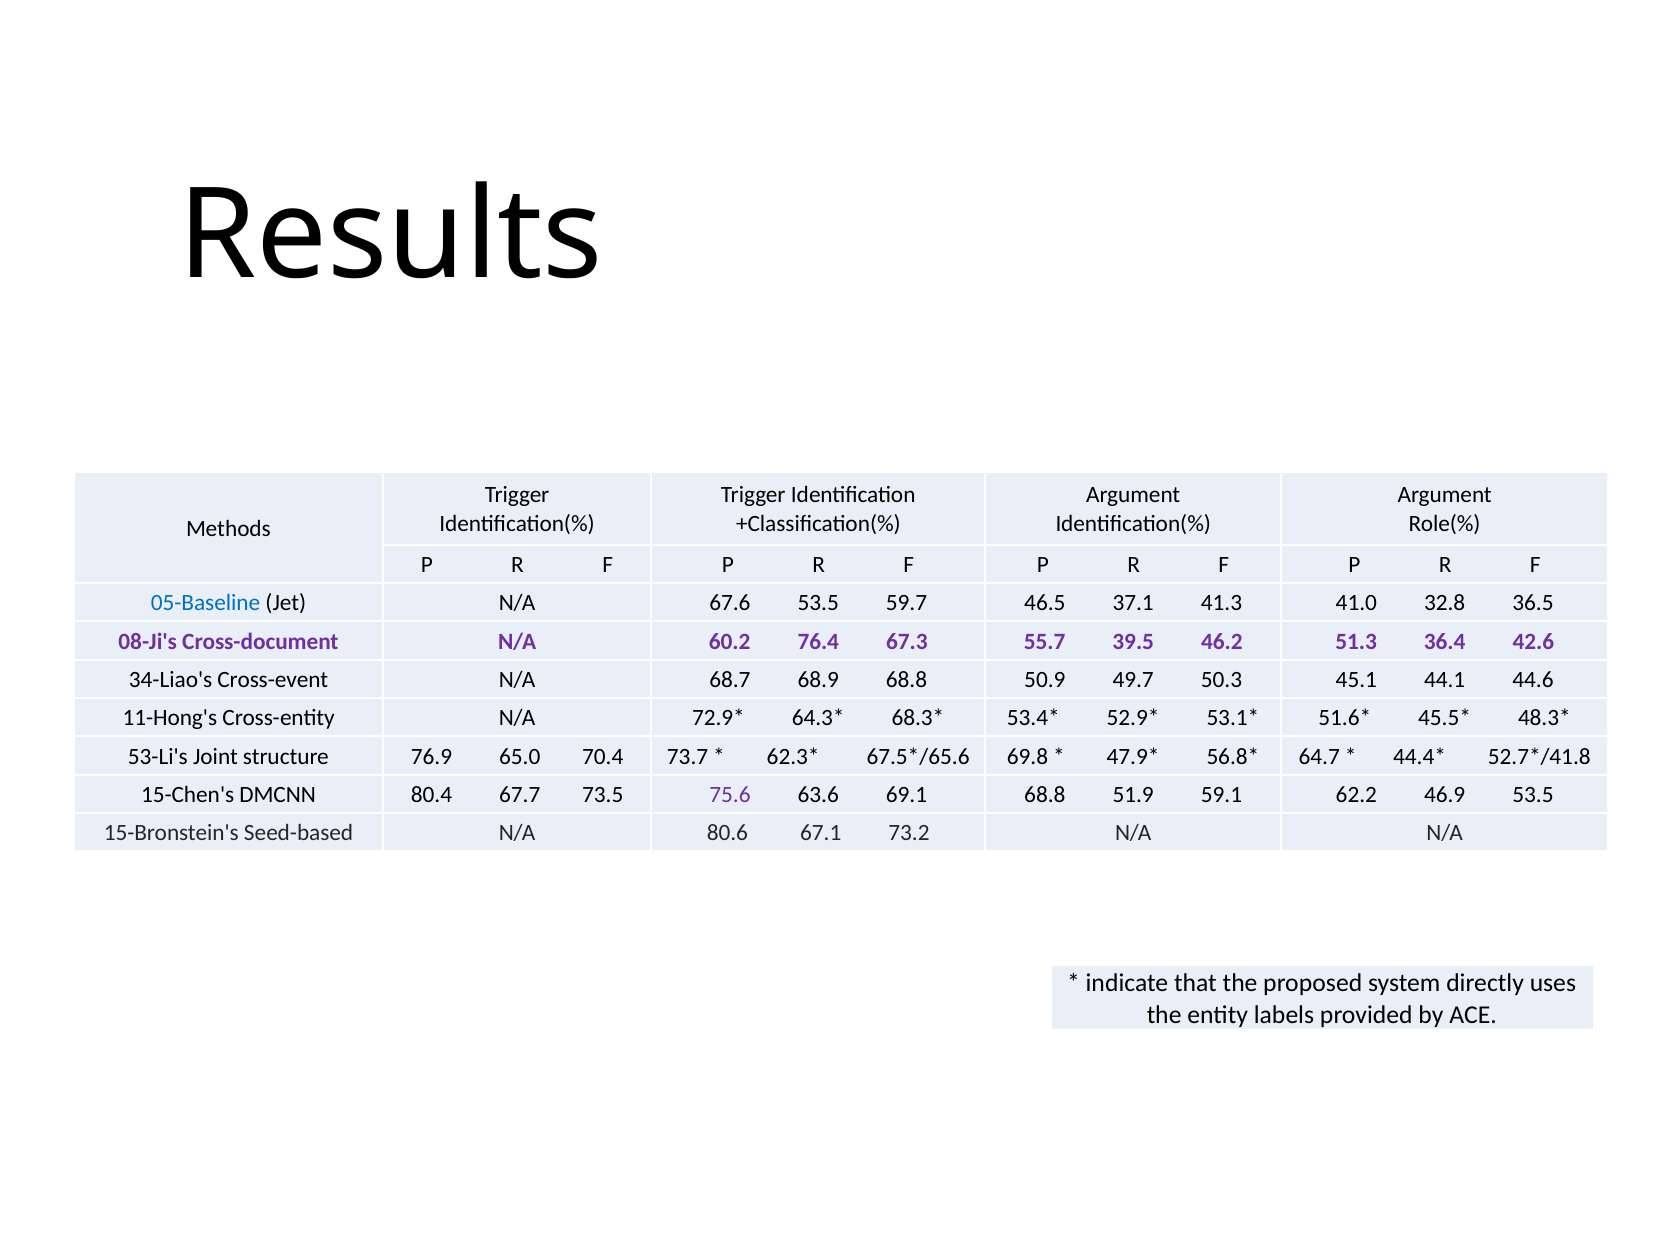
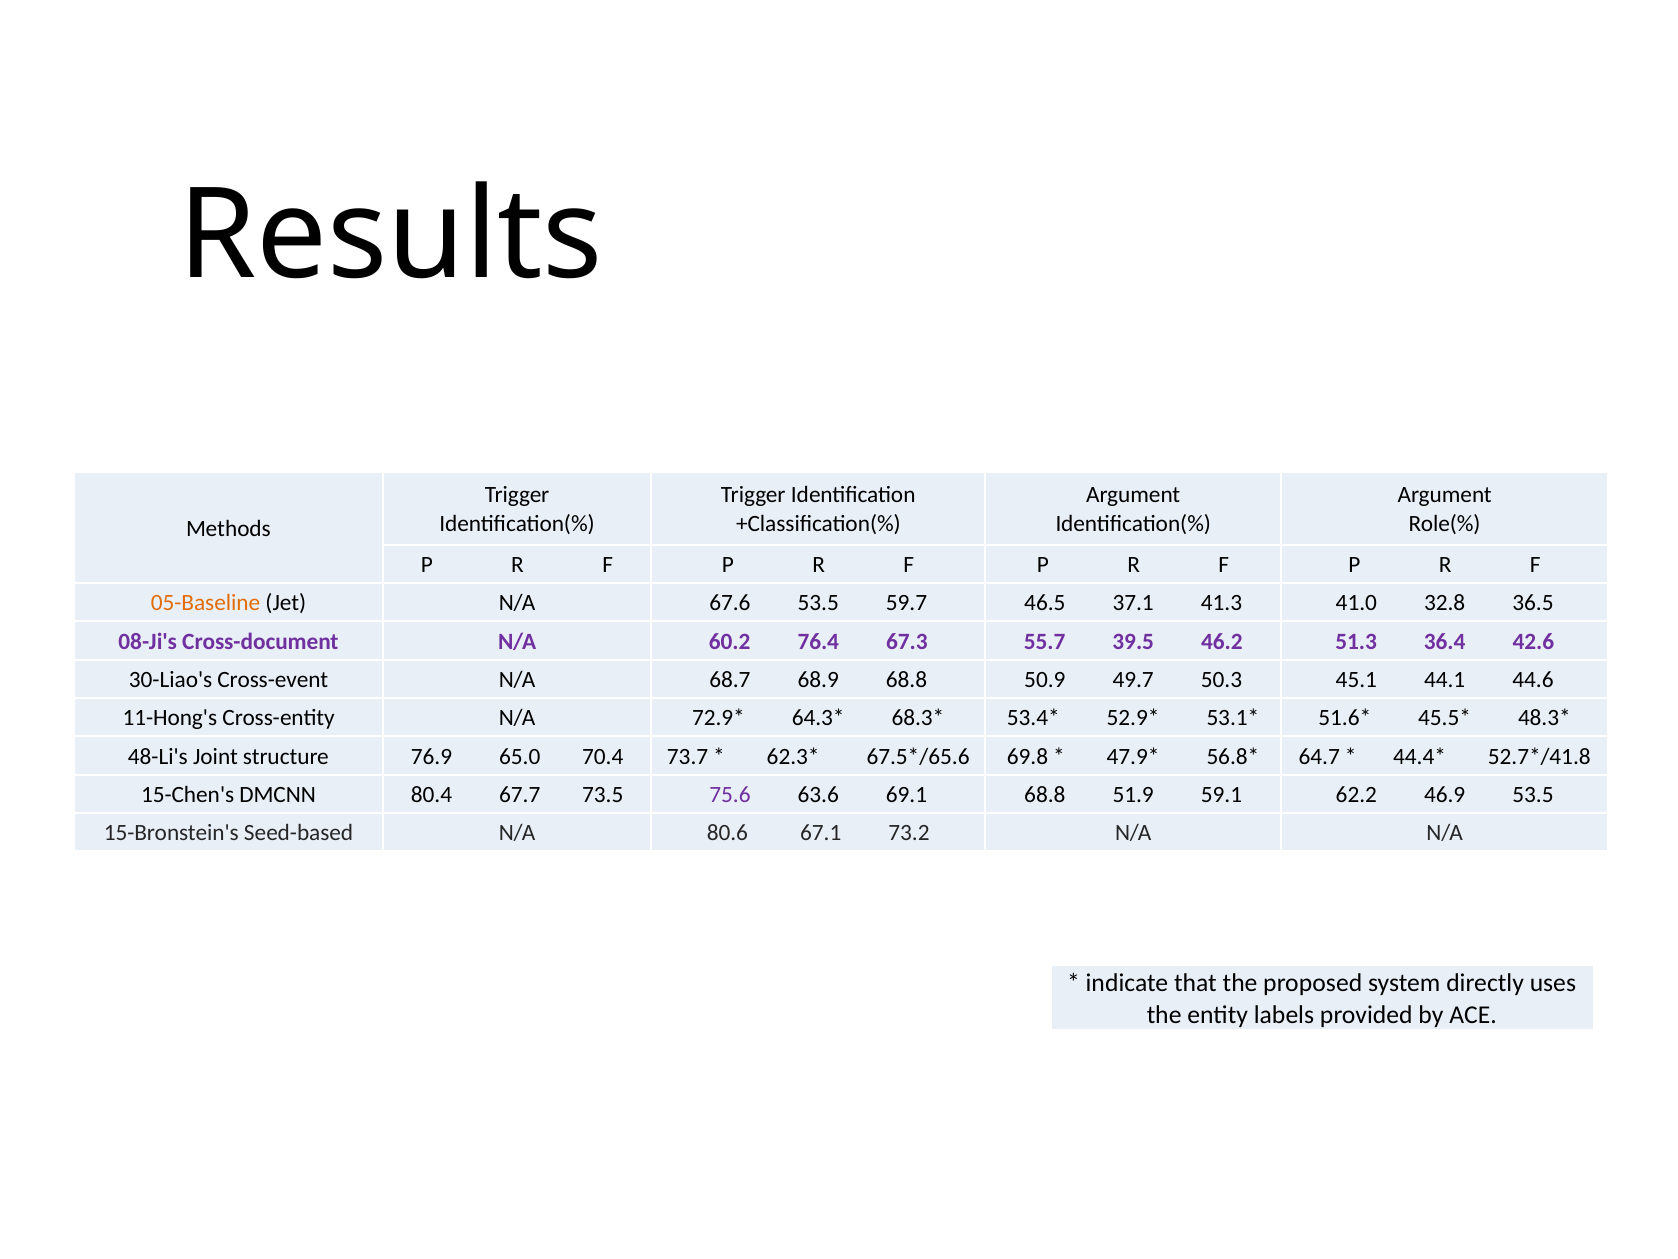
05-Baseline colour: blue -> orange (206, 603)
34-Liao's: 34-Liao's -> 30-Liao's (171, 680)
53-Li's: 53-Li's -> 48-Li's (158, 756)
